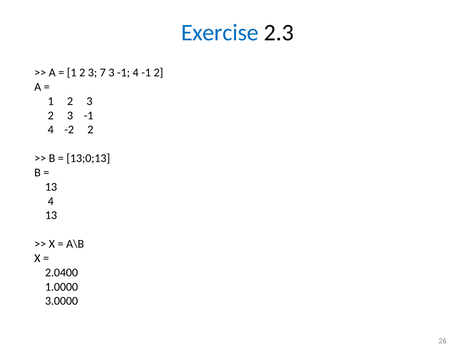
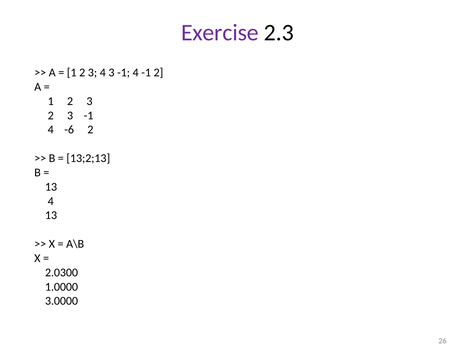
Exercise colour: blue -> purple (220, 33)
3 7: 7 -> 4 (103, 72)
-2: -2 -> -6 (69, 129)
13;0;13: 13;0;13 -> 13;2;13 (88, 158)
2.0400: 2.0400 -> 2.0300 (62, 272)
